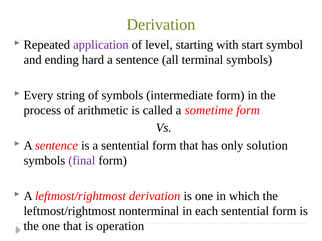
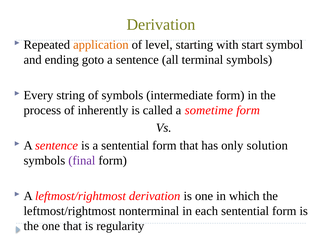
application colour: purple -> orange (101, 45)
hard: hard -> goto (93, 60)
arithmetic: arithmetic -> inherently (103, 110)
operation: operation -> regularity (120, 226)
